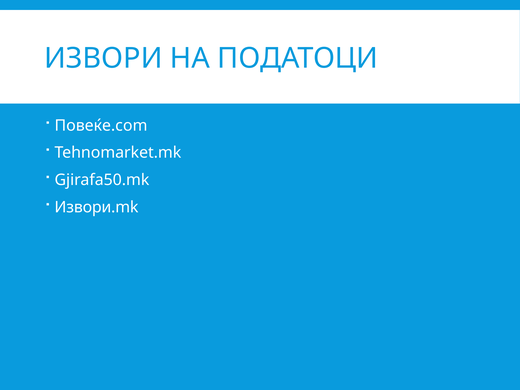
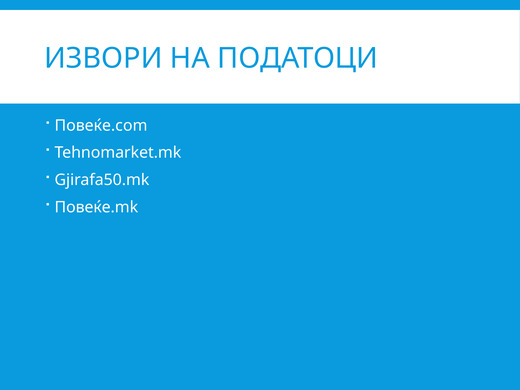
Извори.mk: Извори.mk -> Повеќе.mk (96, 207)
